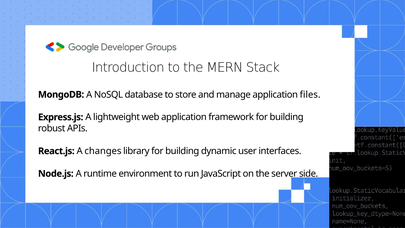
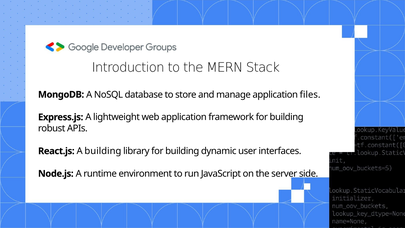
A changes: changes -> building (103, 151)
